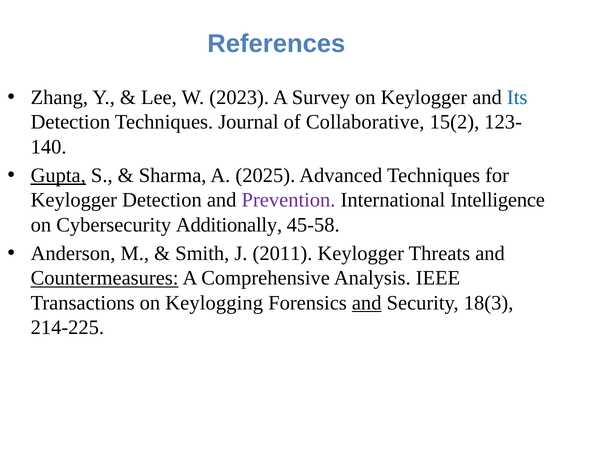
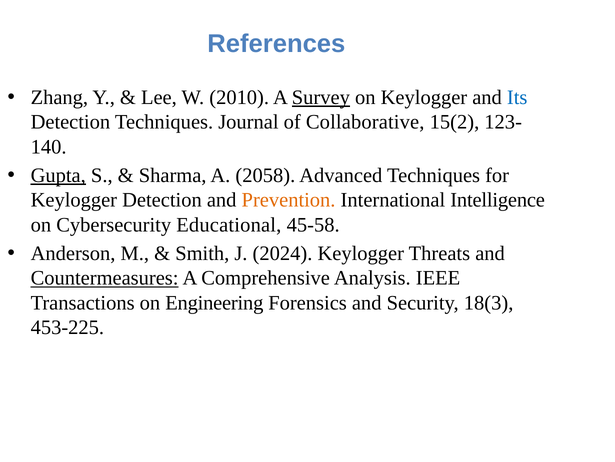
2023: 2023 -> 2010 (239, 97)
Survey underline: none -> present (321, 97)
2025: 2025 -> 2058 (265, 175)
Prevention colour: purple -> orange (289, 200)
Additionally: Additionally -> Educational (229, 224)
2011: 2011 -> 2024 (283, 253)
Keylogging: Keylogging -> Engineering (214, 302)
and underline: present -> none (367, 302)
214-225: 214-225 -> 453-225 (67, 327)
